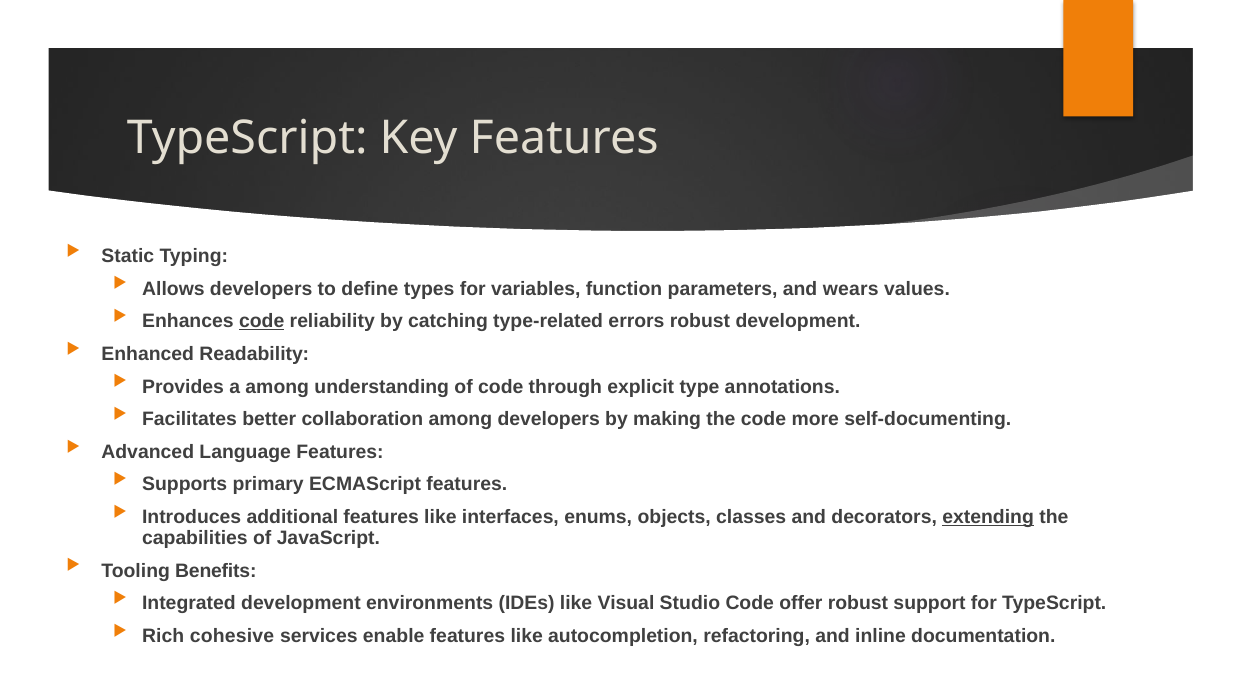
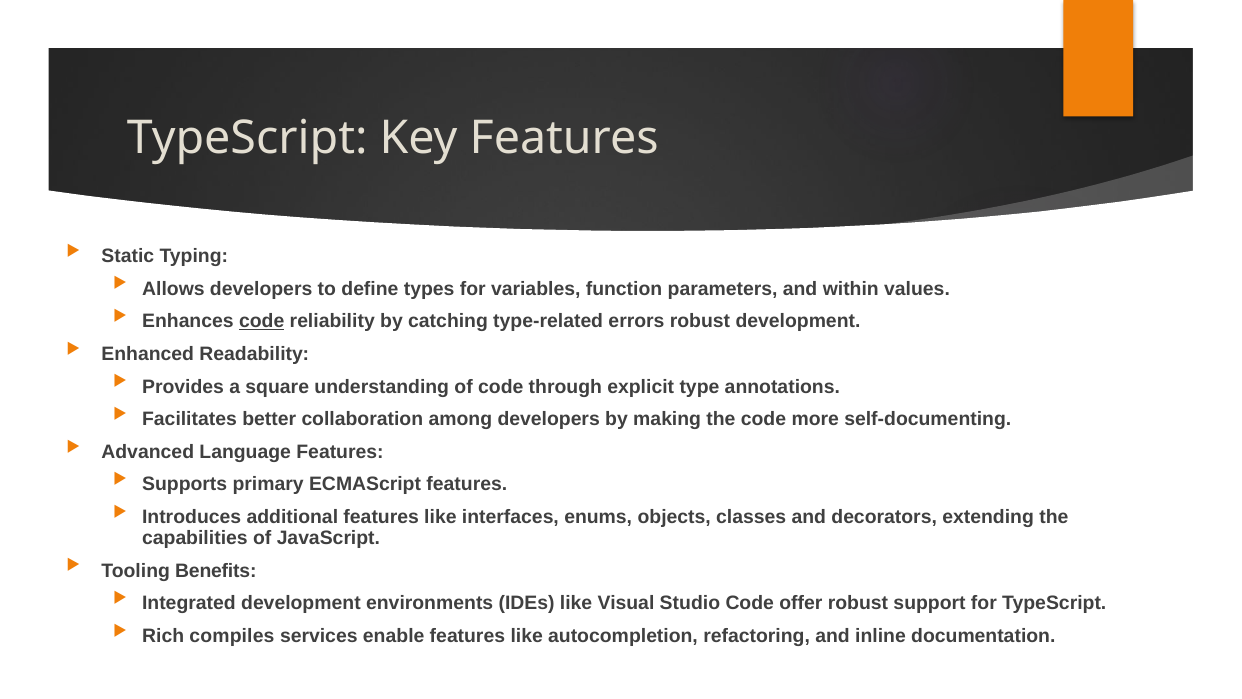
wears: wears -> within (851, 289)
a among: among -> square (277, 387)
extending underline: present -> none (988, 517)
cohesive: cohesive -> compiles (232, 636)
